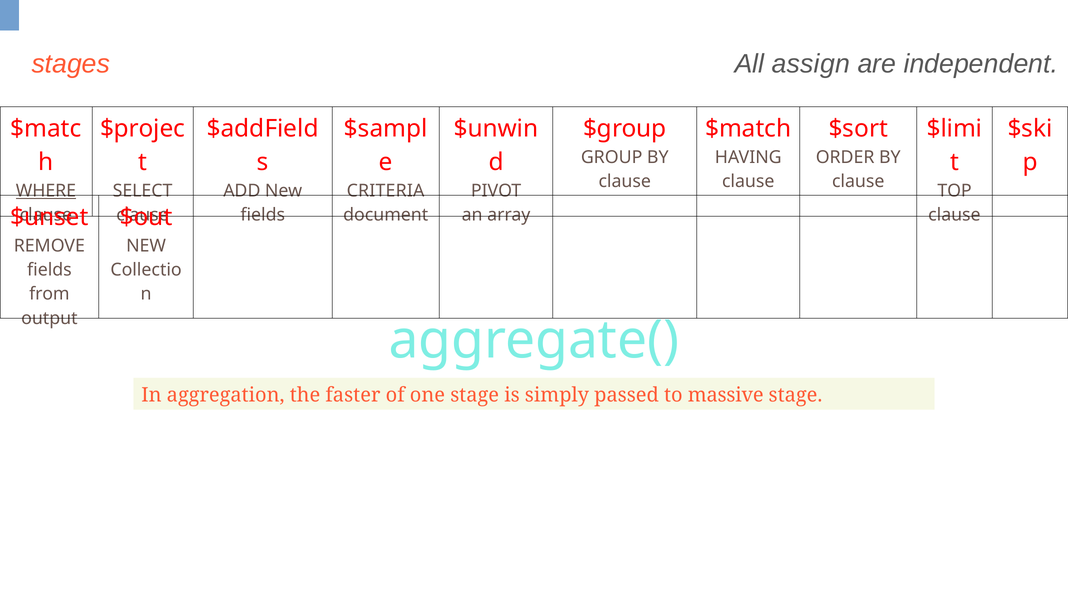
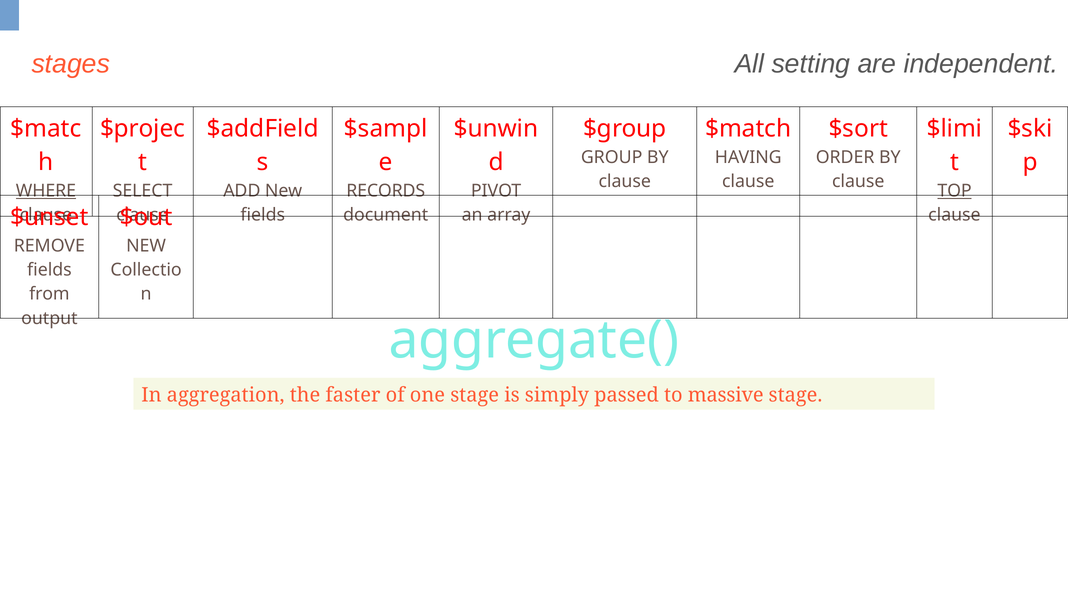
assign: assign -> setting (811, 64)
CRITERIA: CRITERIA -> RECORDS (386, 191)
TOP underline: none -> present (955, 191)
